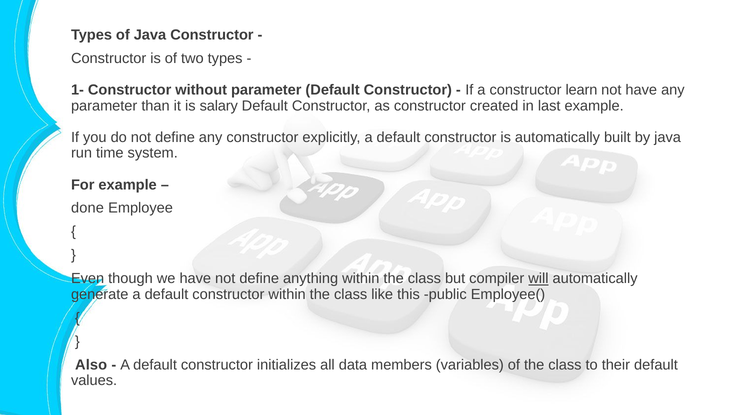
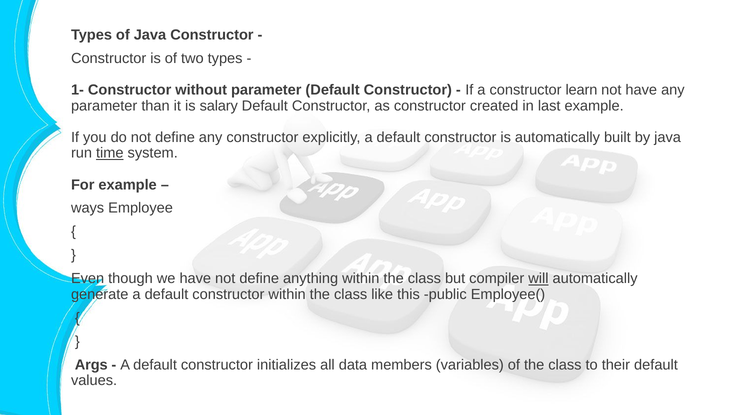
time underline: none -> present (110, 153)
done: done -> ways (88, 208)
Also: Also -> Args (91, 365)
